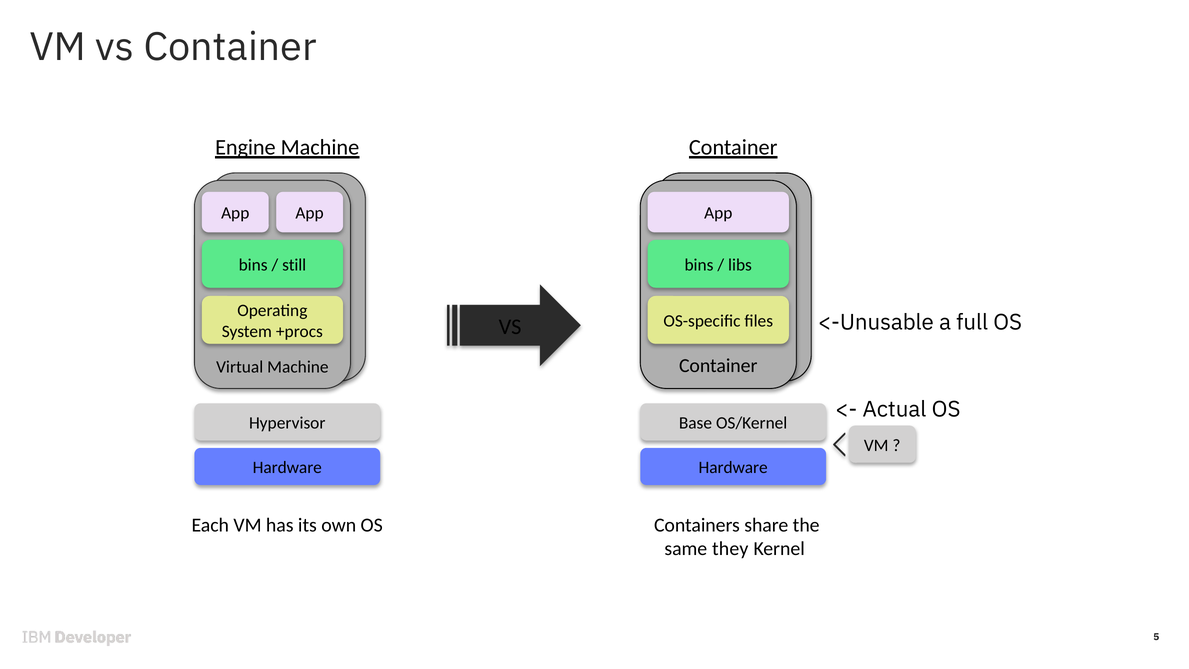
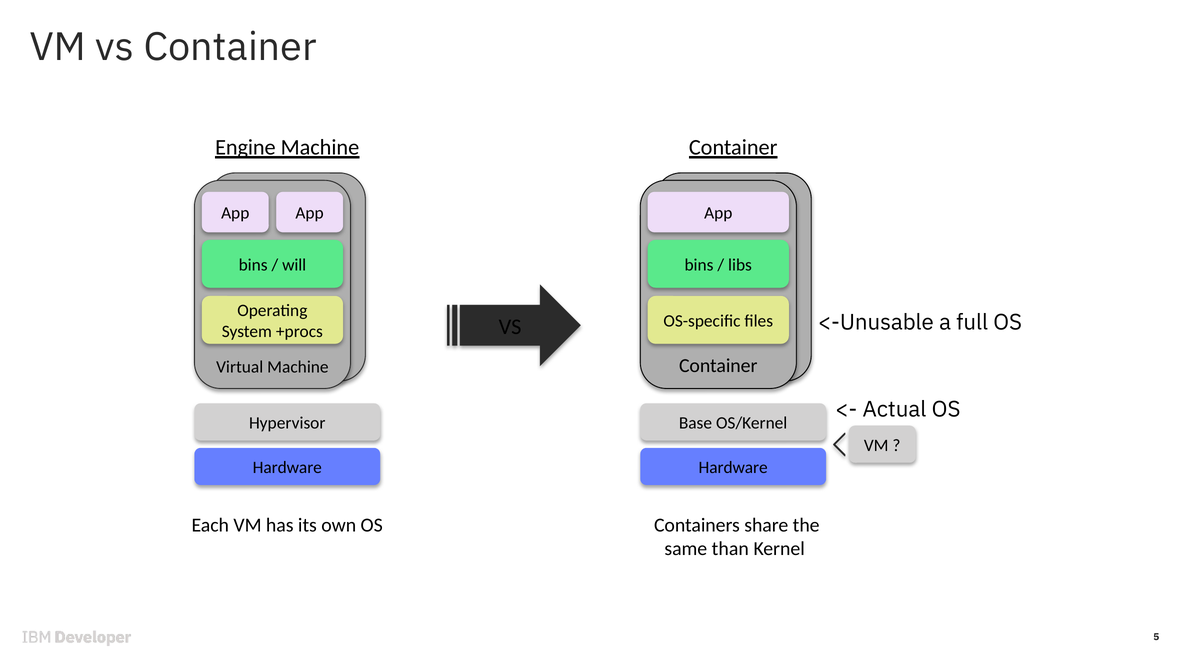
still: still -> will (294, 265)
they: they -> than (730, 549)
